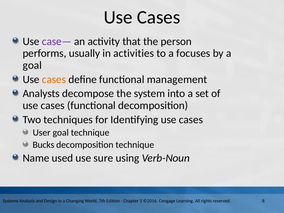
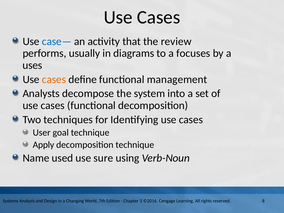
case— colour: purple -> blue (57, 41)
person: person -> review (176, 41)
activities: activities -> diagrams (134, 53)
goal: goal -> uses (32, 65)
Bucks: Bucks -> Apply (43, 145)
